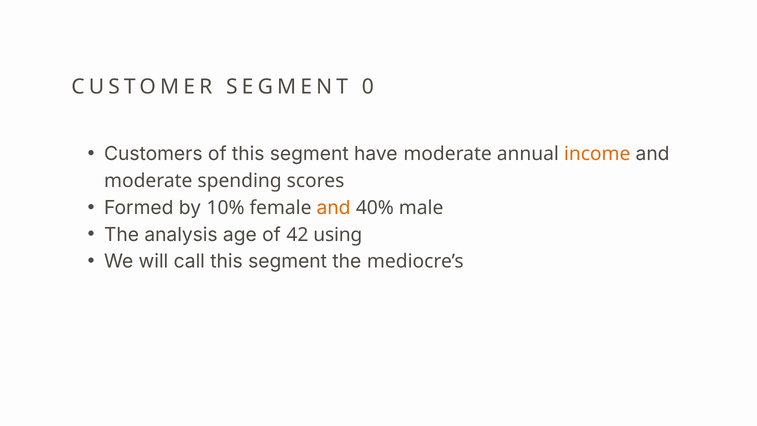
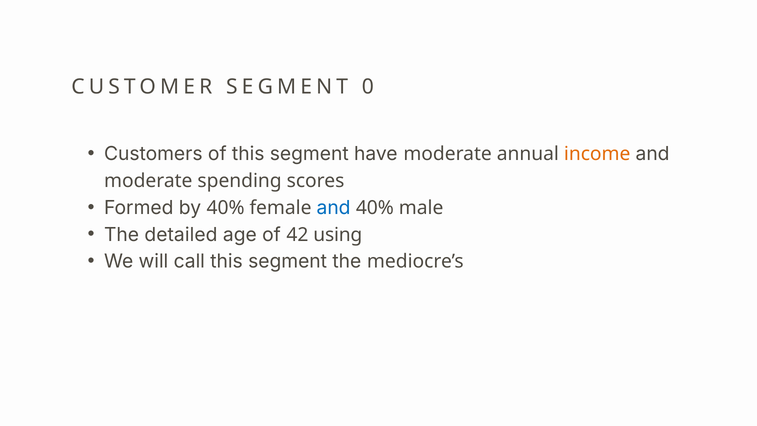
by 10%: 10% -> 40% (226, 208)
and colour: orange -> blue (334, 208)
analysis: analysis -> detailed (181, 235)
